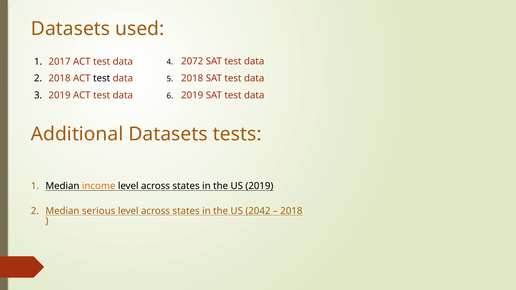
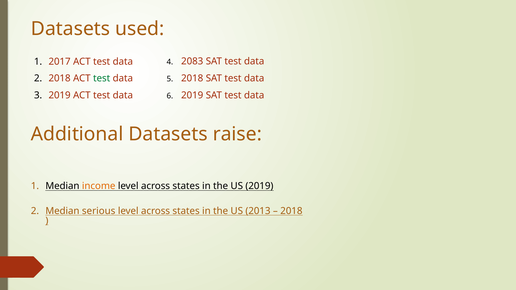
2072: 2072 -> 2083 (192, 62)
test colour: black -> green (102, 79)
tests: tests -> raise (237, 134)
2042: 2042 -> 2013 (258, 211)
